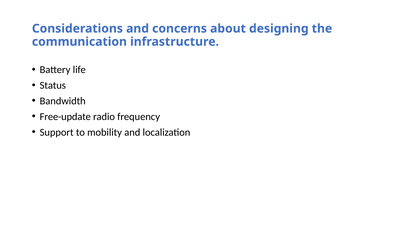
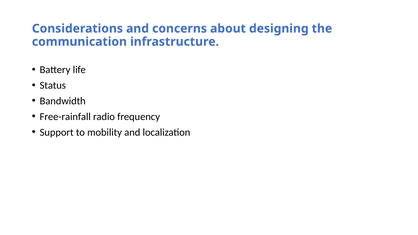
Free-update: Free-update -> Free-rainfall (65, 117)
